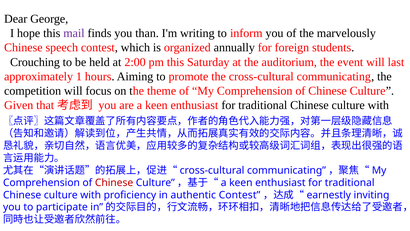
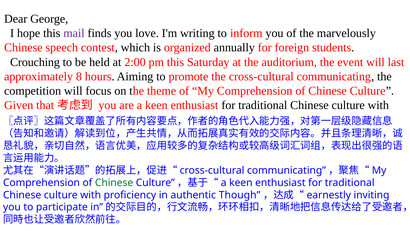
than: than -> love (147, 33)
1: 1 -> 8 (79, 76)
Chinese colour: red -> green (114, 182)
authentic Contest: Contest -> Though (240, 195)
